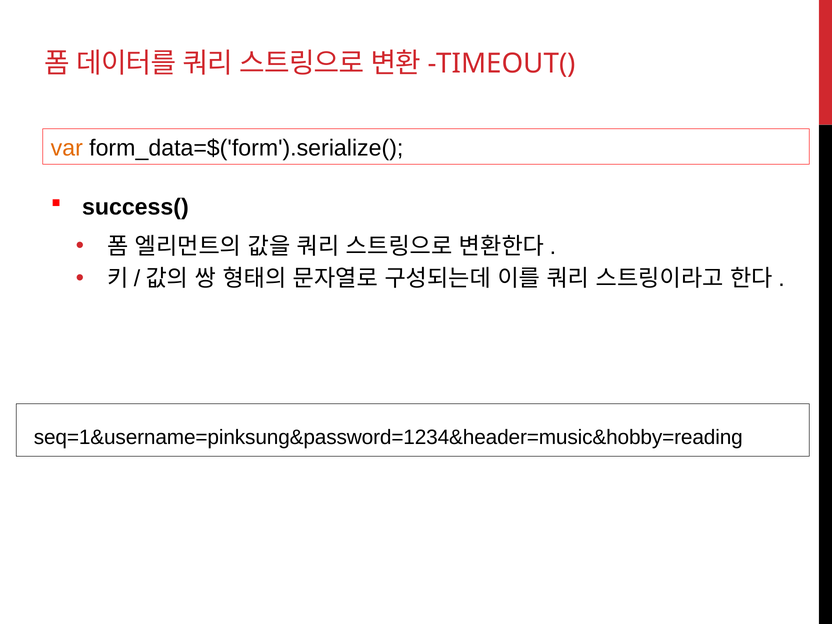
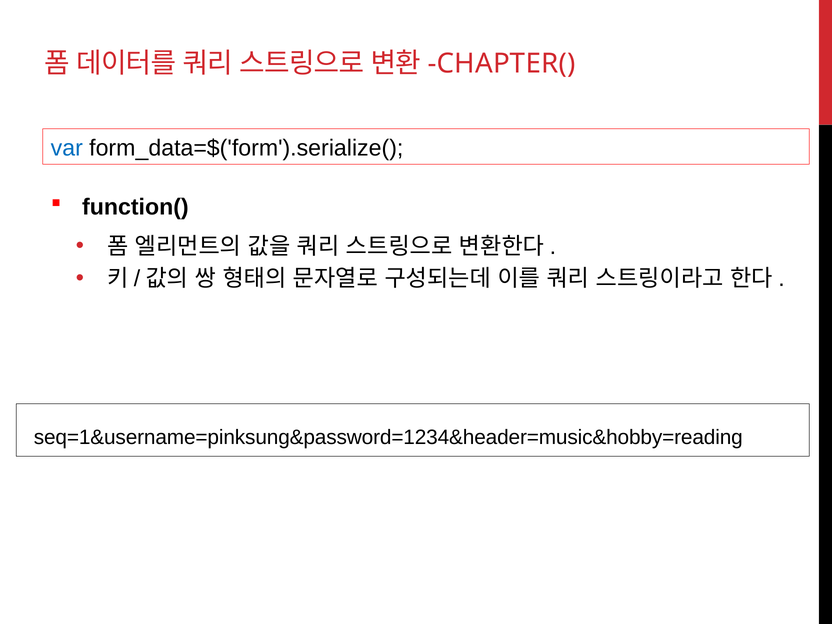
TIMEOUT(: TIMEOUT( -> CHAPTER( (502, 64)
var colour: orange -> blue (67, 148)
success(: success( -> function( (135, 207)
